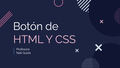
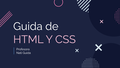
Botón: Botón -> Guida (28, 26)
